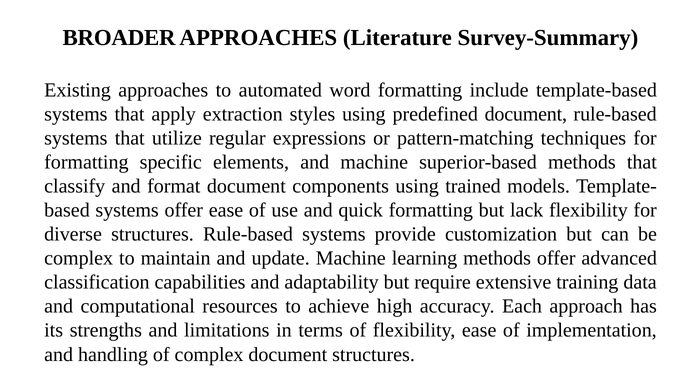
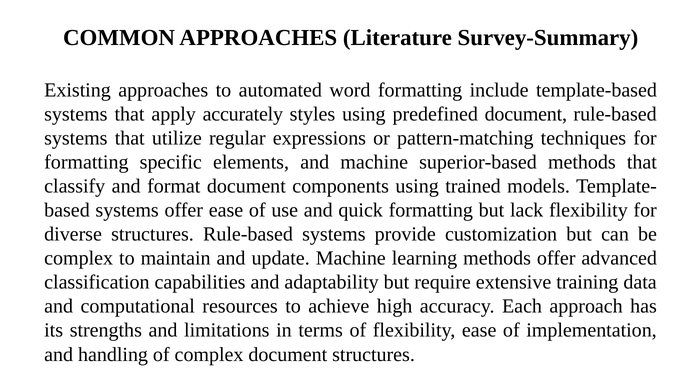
BROADER: BROADER -> COMMON (119, 38)
extraction: extraction -> accurately (243, 114)
